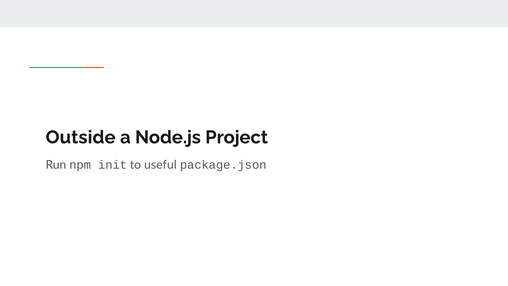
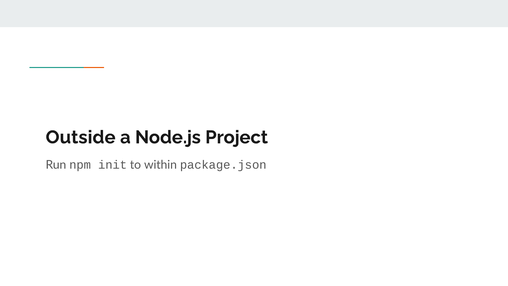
useful: useful -> within (160, 165)
